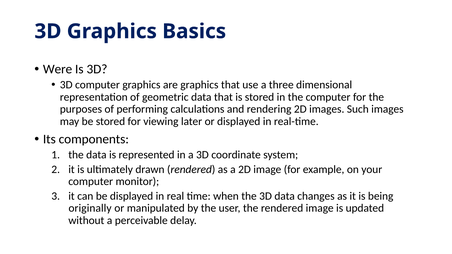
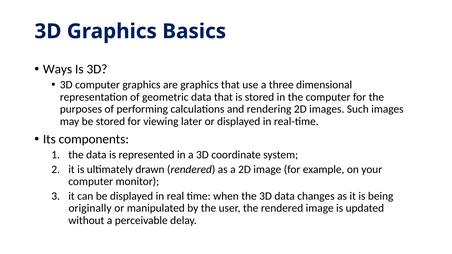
Were: Were -> Ways (58, 69)
